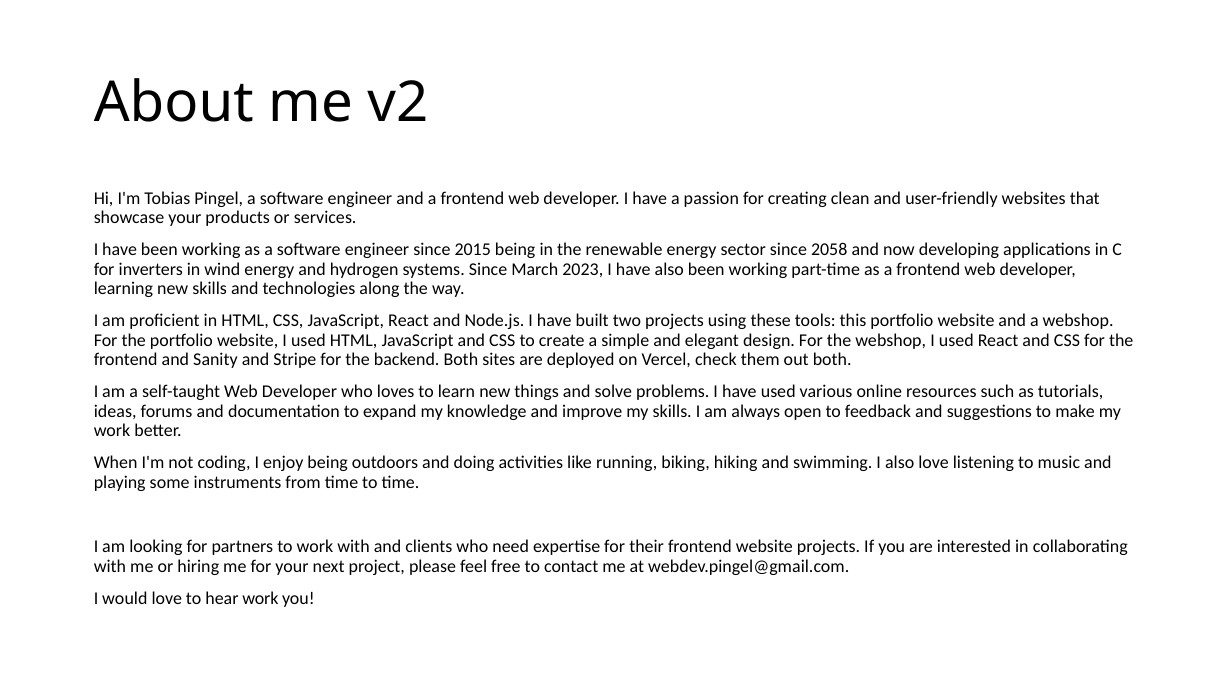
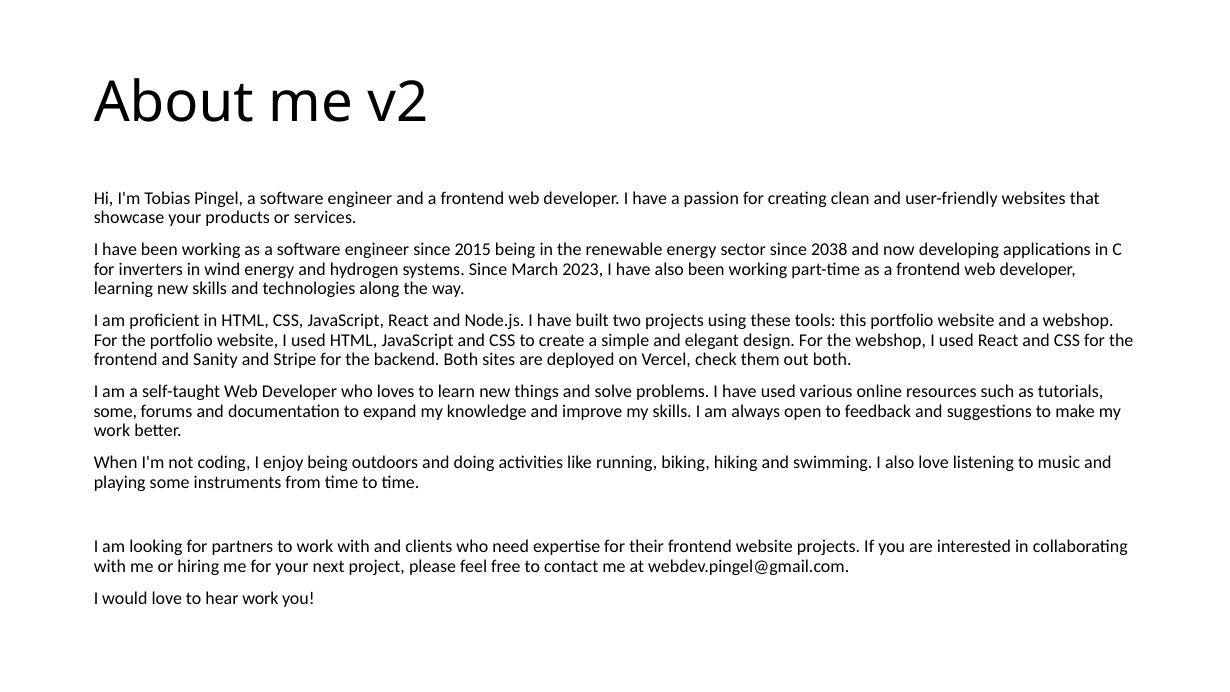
2058: 2058 -> 2038 (829, 250)
ideas: ideas -> some (115, 411)
